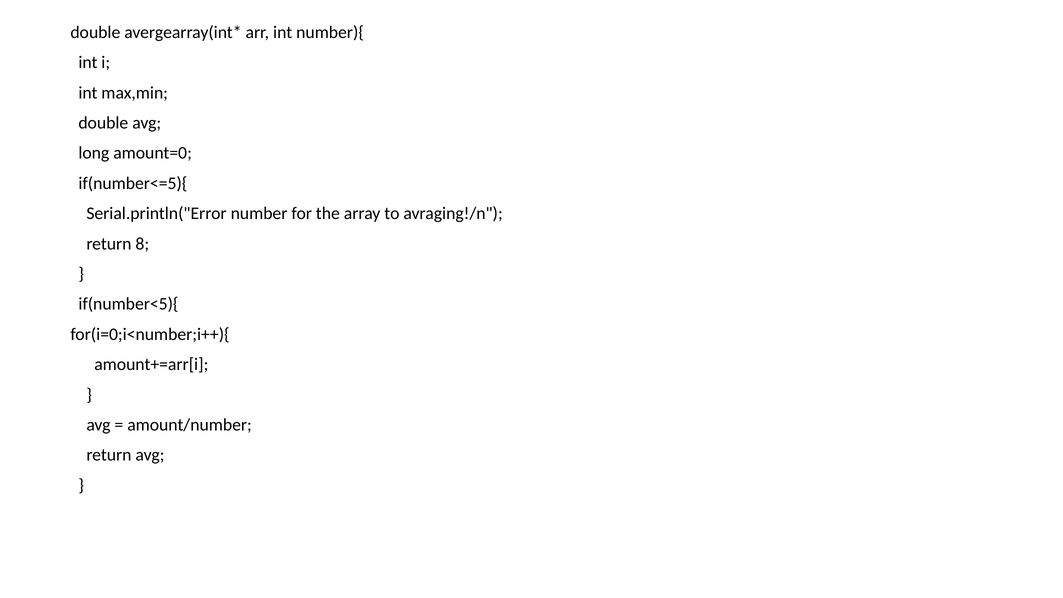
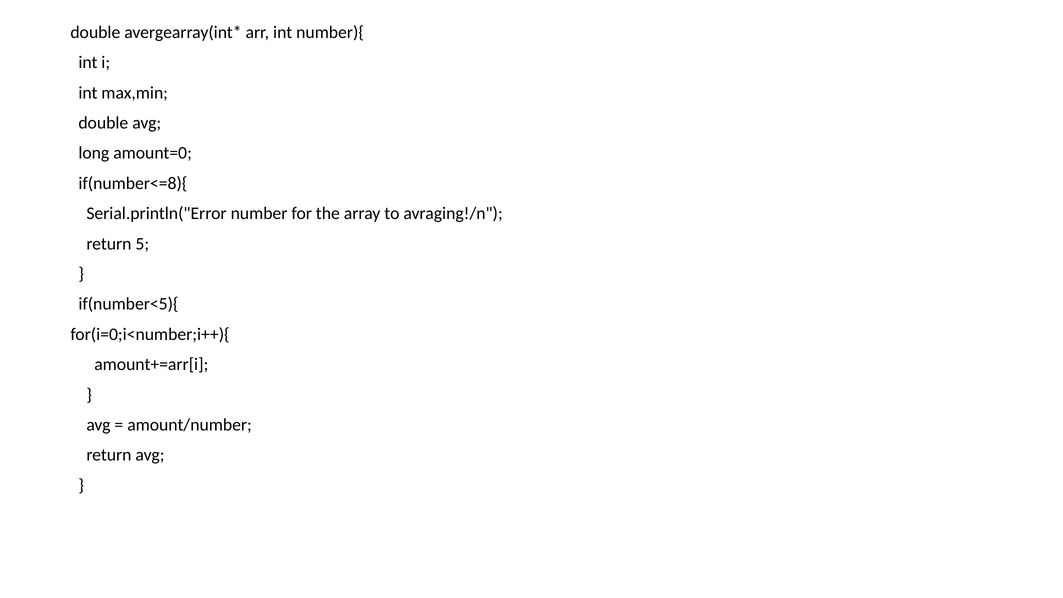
if(number<=5){: if(number<=5){ -> if(number<=8){ (133, 183)
8: 8 -> 5 (142, 244)
